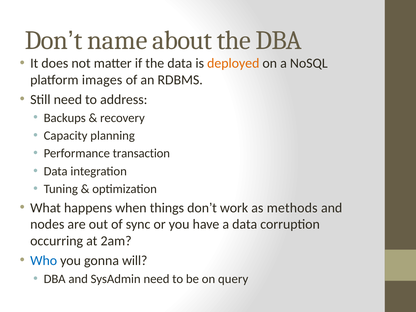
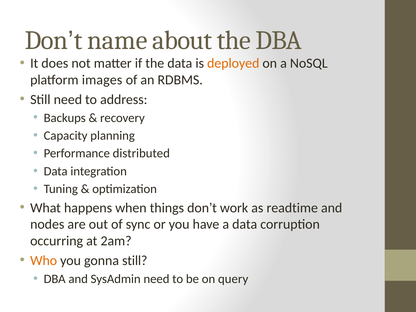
transaction: transaction -> distributed (141, 153)
methods: methods -> readtime (292, 208)
Who colour: blue -> orange (44, 260)
gonna will: will -> still (135, 260)
